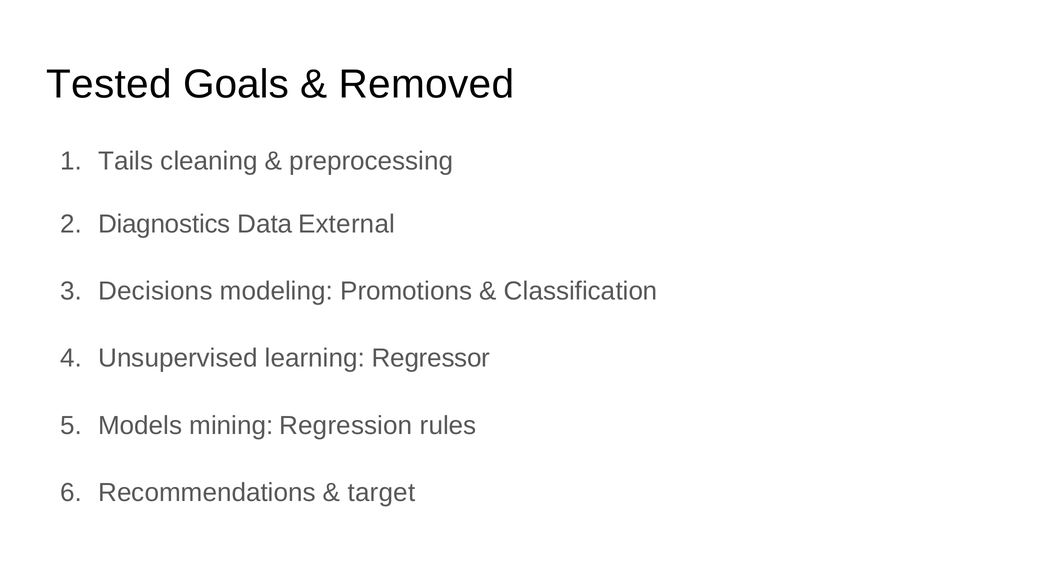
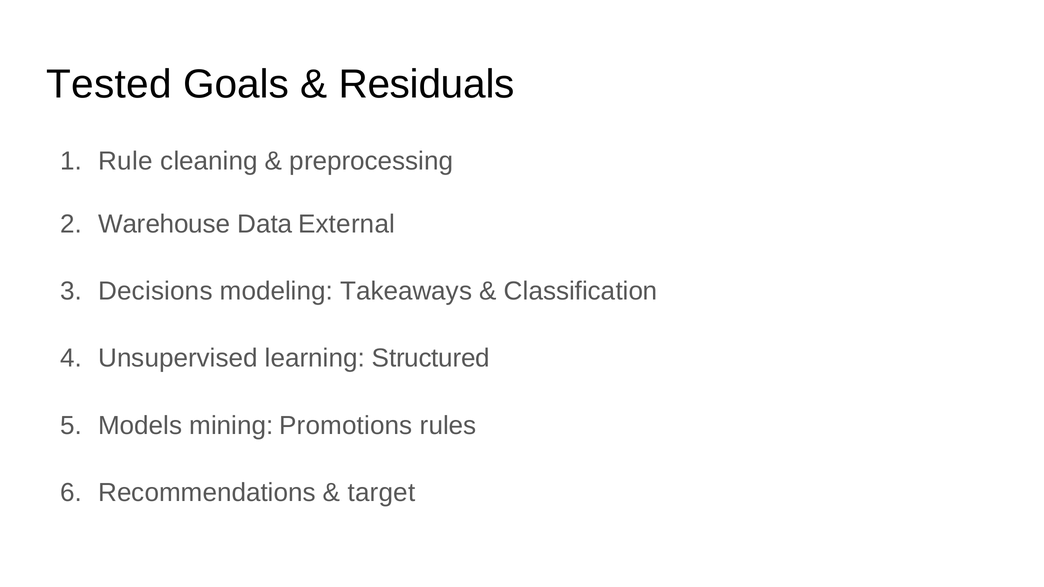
Removed: Removed -> Residuals (427, 85)
Tails: Tails -> Rule (126, 161)
Diagnostics: Diagnostics -> Warehouse (164, 224)
Promotions: Promotions -> Takeaways (406, 291)
Regressor: Regressor -> Structured (431, 359)
Regression: Regression -> Promotions (346, 426)
